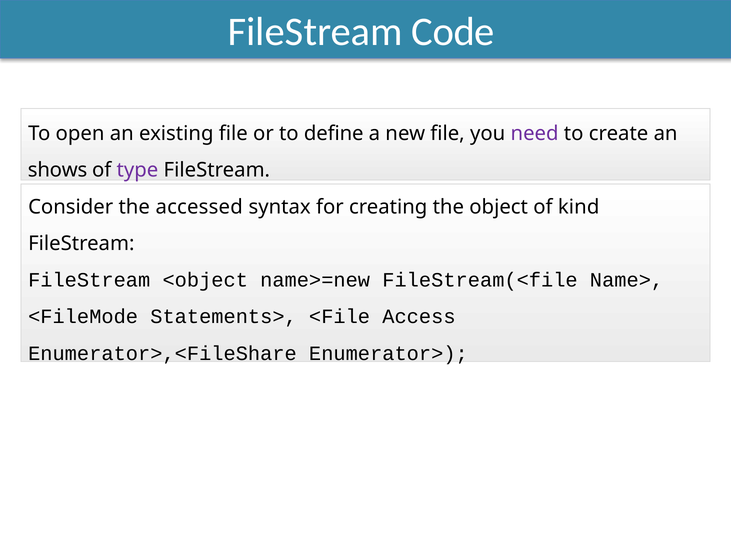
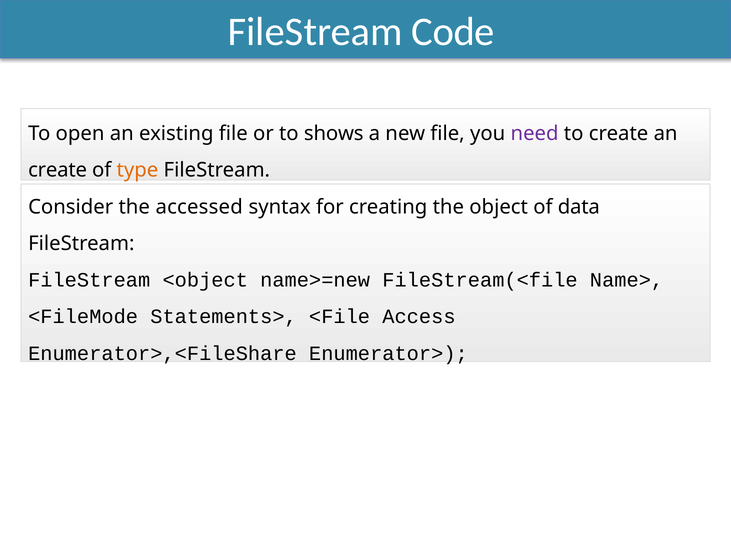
define: define -> shows (334, 134)
shows: shows -> create (58, 170)
type colour: purple -> orange (137, 170)
kind: kind -> data (579, 207)
